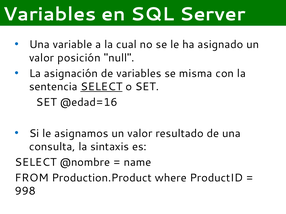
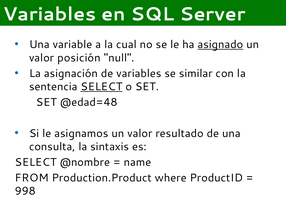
asignado underline: none -> present (220, 45)
misma: misma -> similar (196, 74)
@edad=16: @edad=16 -> @edad=48 (89, 102)
